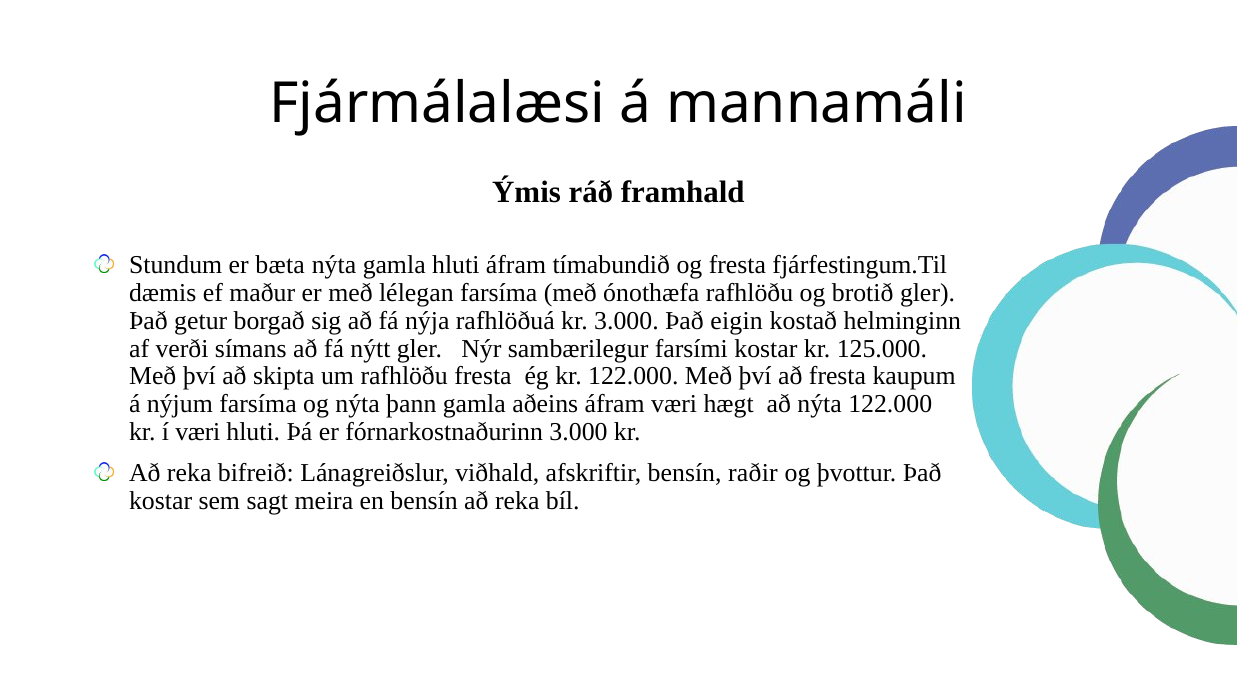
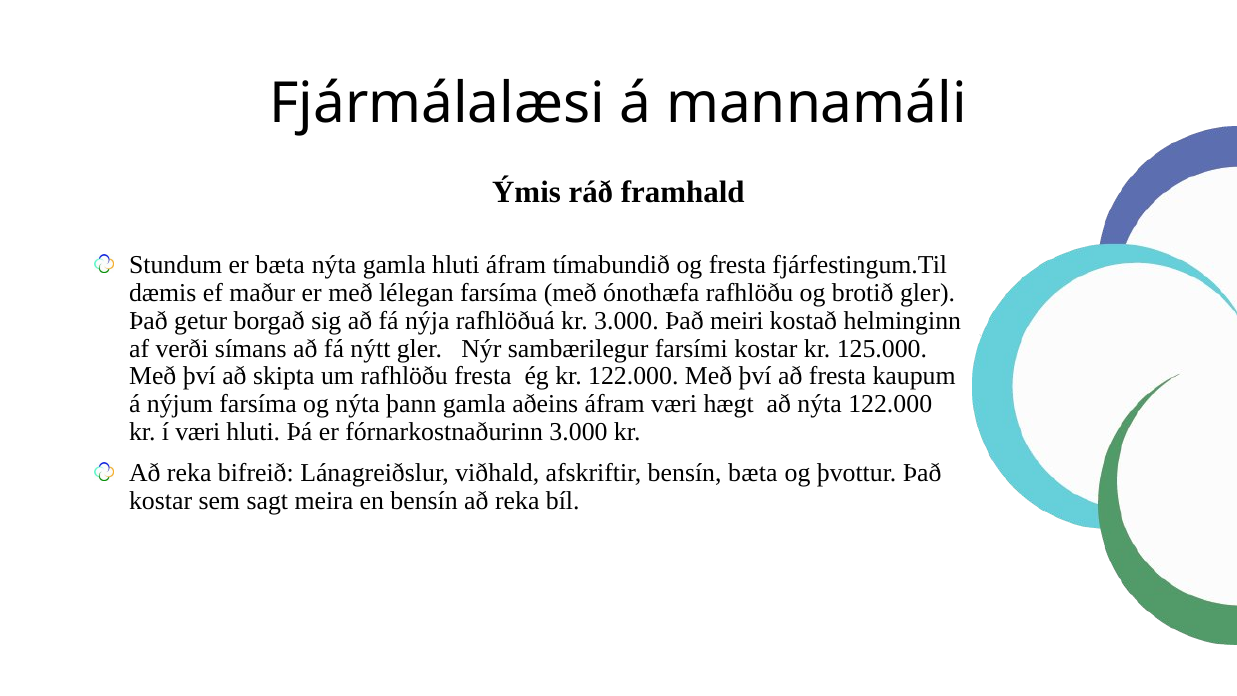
eigin: eigin -> meiri (737, 321)
bensín raðir: raðir -> bæta (753, 473)
